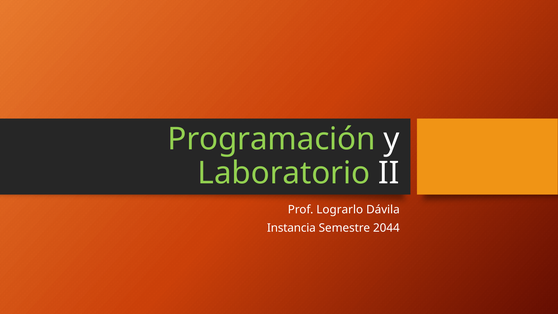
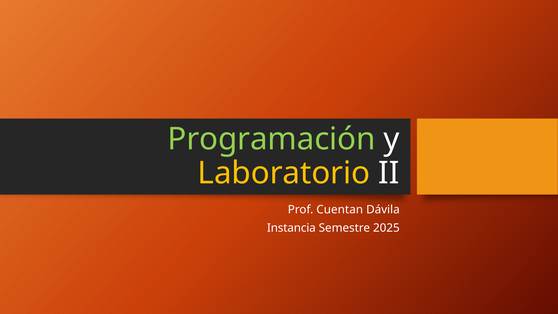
Laboratorio colour: light green -> yellow (284, 173)
Lograrlo: Lograrlo -> Cuentan (340, 209)
2044: 2044 -> 2025 (386, 228)
